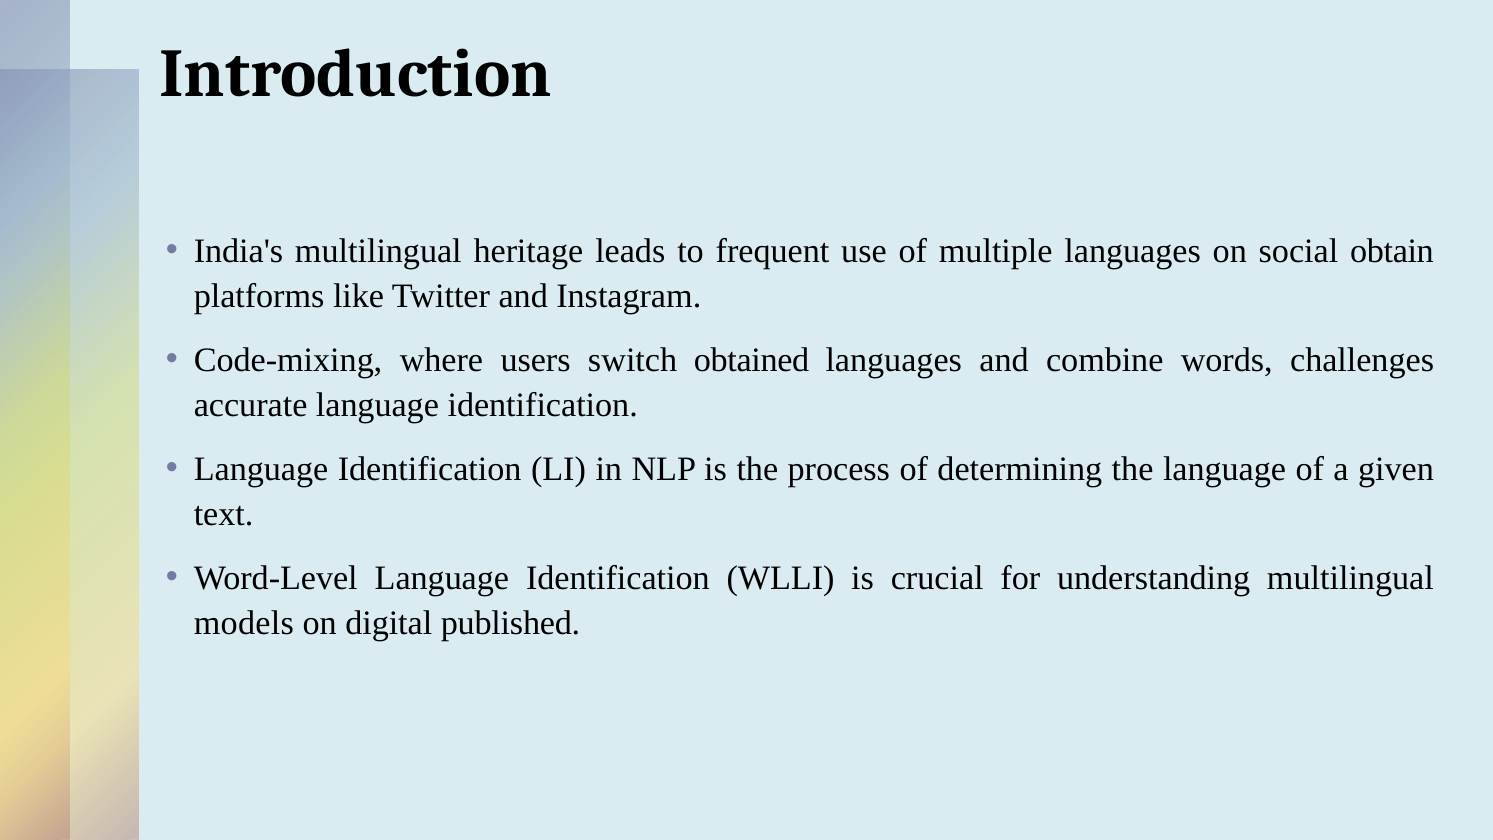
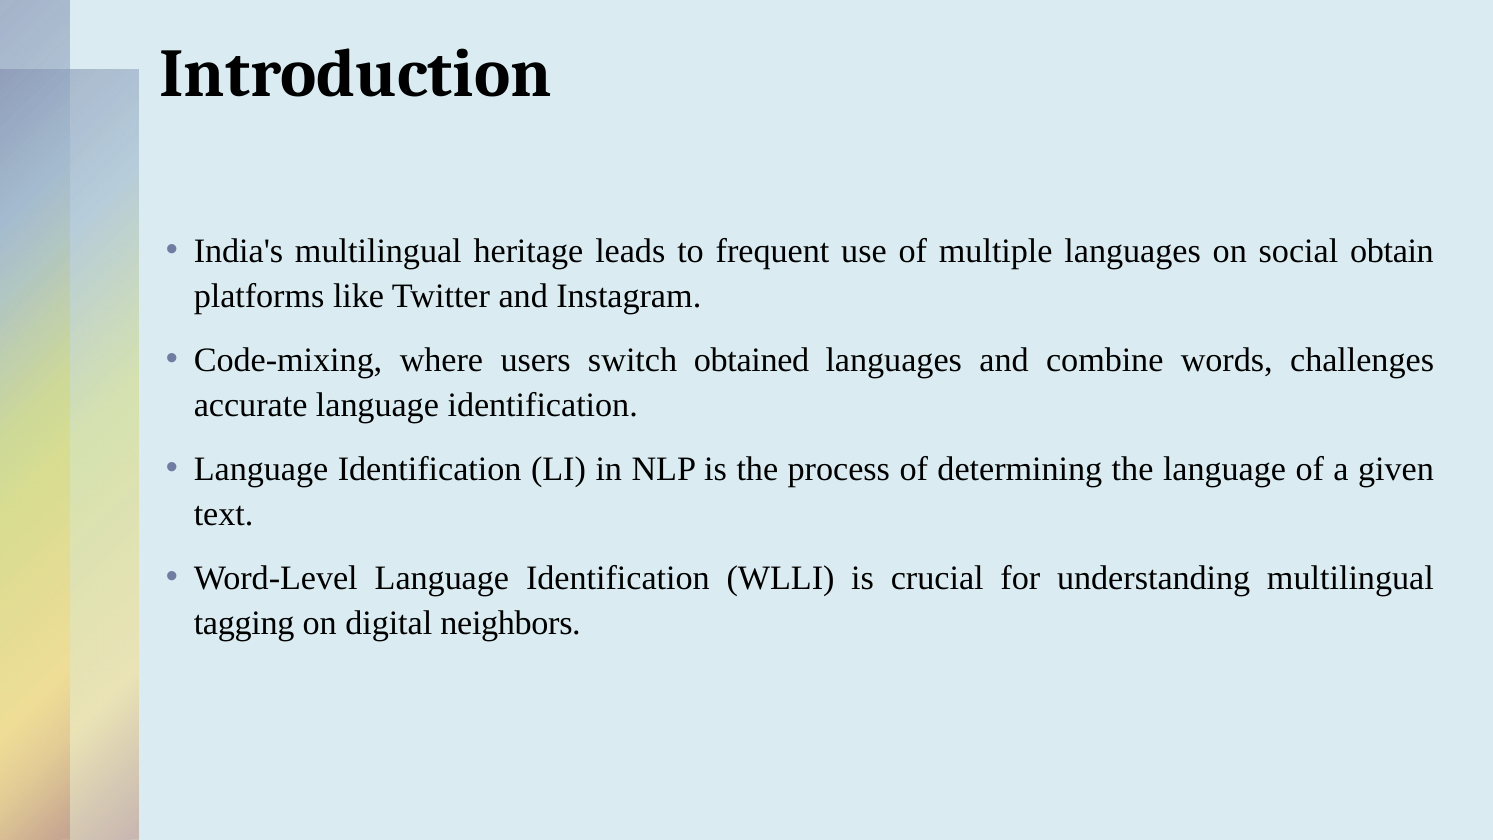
models: models -> tagging (244, 623)
published: published -> neighbors (511, 623)
